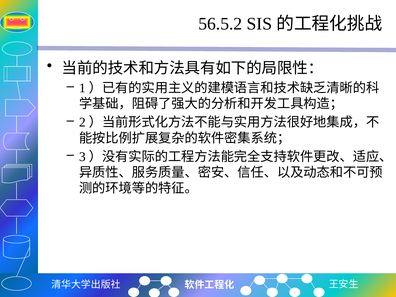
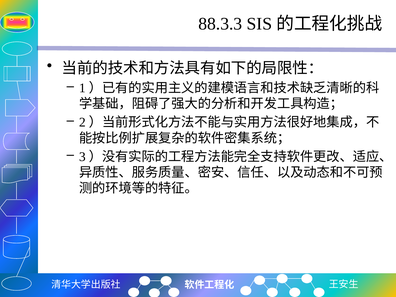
56.5.2: 56.5.2 -> 88.3.3 (220, 24)
